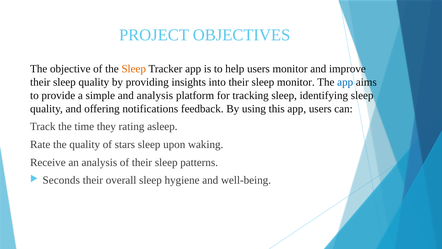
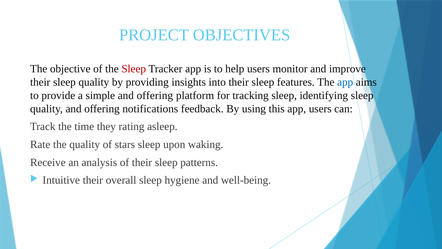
Sleep colour: orange -> red (134, 69)
sleep monitor: monitor -> features (296, 82)
simple and analysis: analysis -> offering (155, 95)
Seconds: Seconds -> Intuitive (61, 180)
